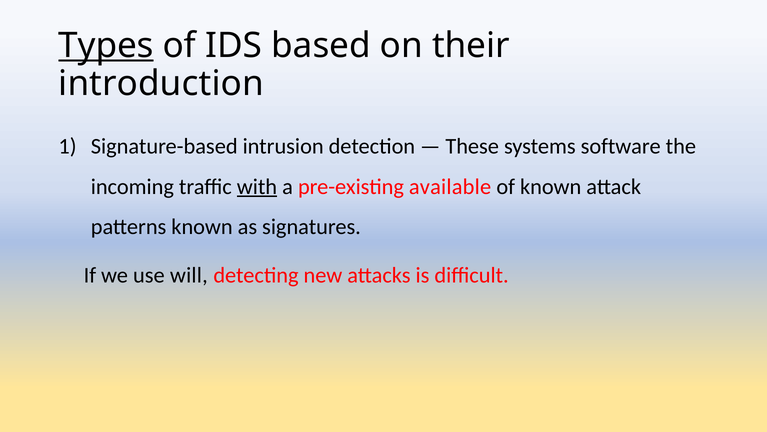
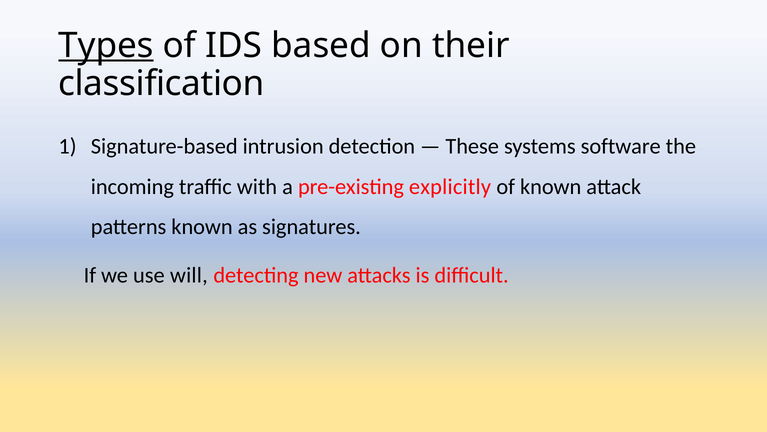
introduction: introduction -> classification (161, 83)
with underline: present -> none (257, 186)
available: available -> explicitly (450, 186)
